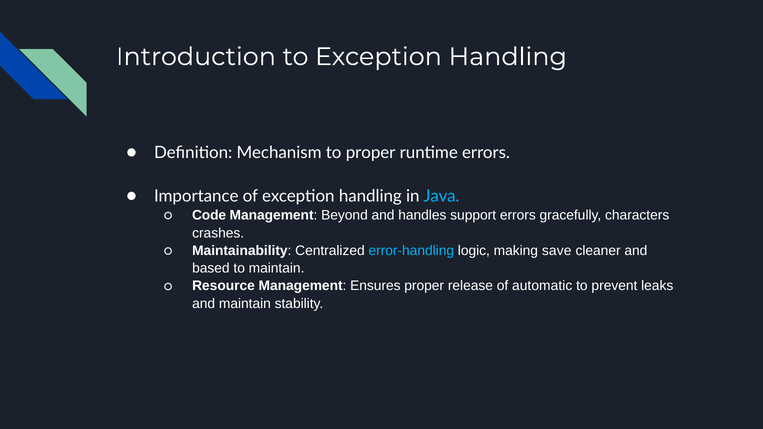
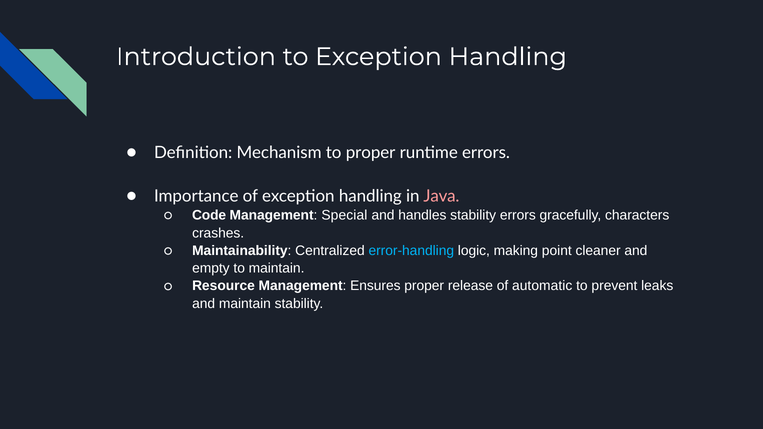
Java colour: light blue -> pink (441, 196)
Beyond: Beyond -> Special (344, 215)
handles support: support -> stability (473, 215)
save: save -> point (557, 251)
based: based -> empty (211, 268)
